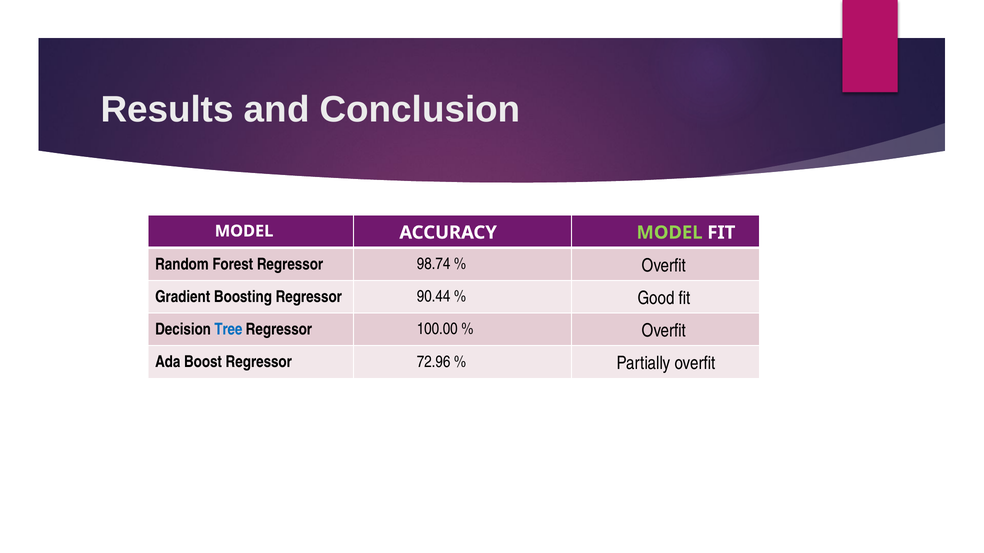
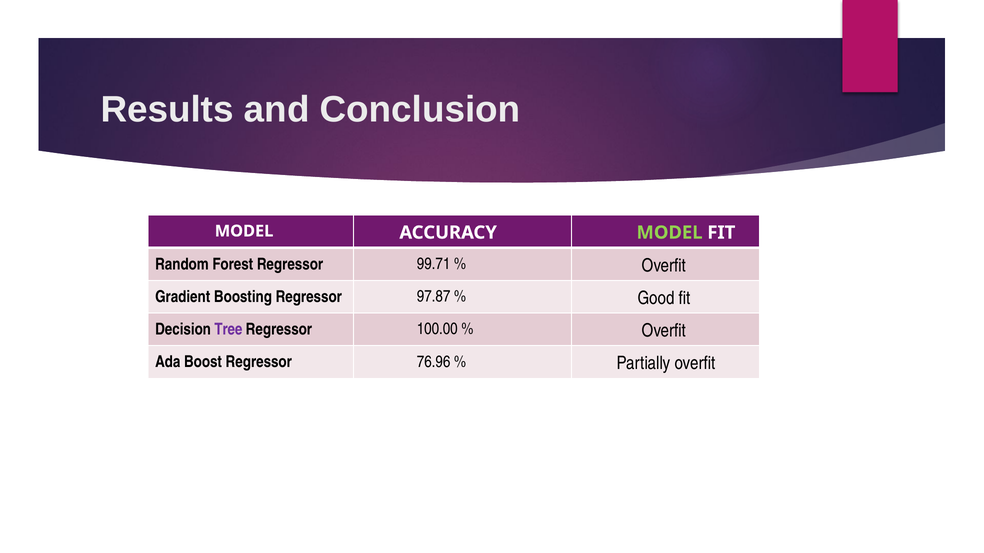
98.74: 98.74 -> 99.71 (434, 264)
90.44: 90.44 -> 97.87 (434, 297)
Tree colour: blue -> purple (228, 330)
72.96: 72.96 -> 76.96 (434, 362)
